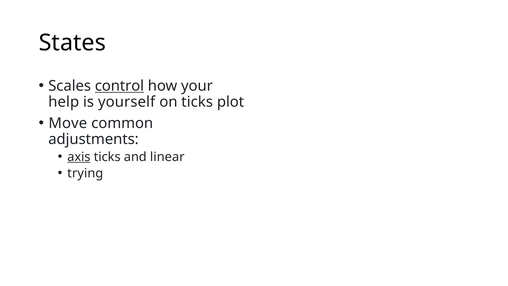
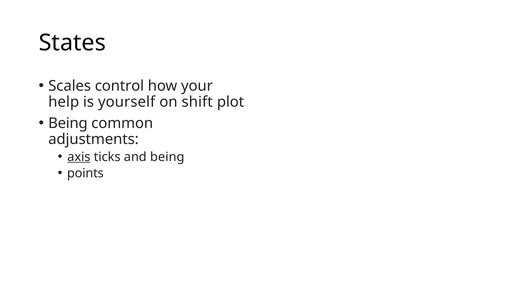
control underline: present -> none (119, 86)
on ticks: ticks -> shift (197, 102)
Move: Move -> Being (68, 123)
and linear: linear -> being (167, 157)
trying: trying -> points (85, 173)
